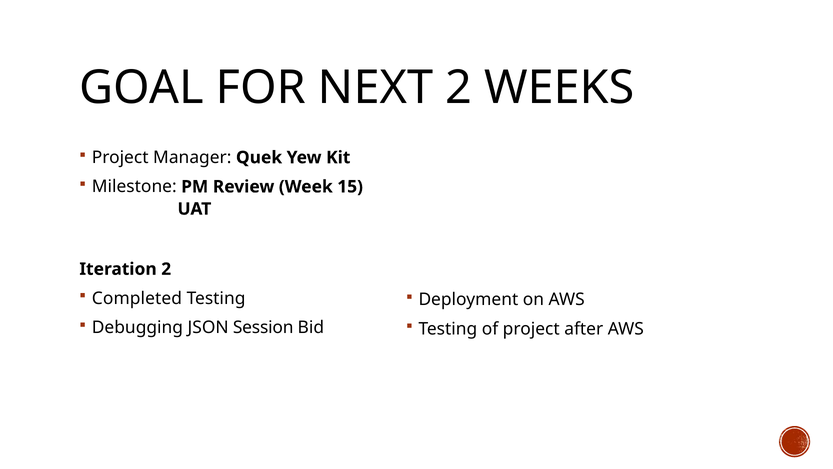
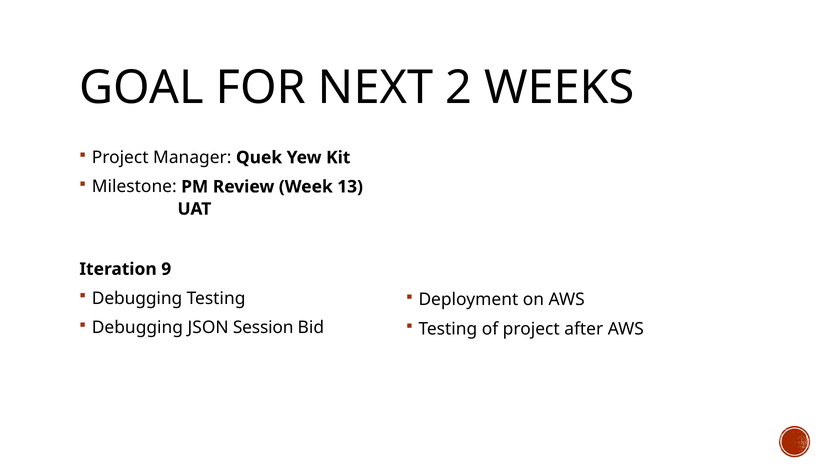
15: 15 -> 13 (350, 187)
Iteration 2: 2 -> 9 (166, 269)
Completed: Completed -> Debugging (137, 298)
